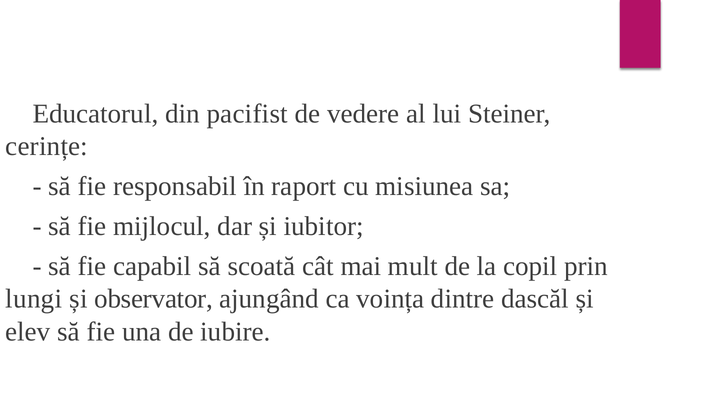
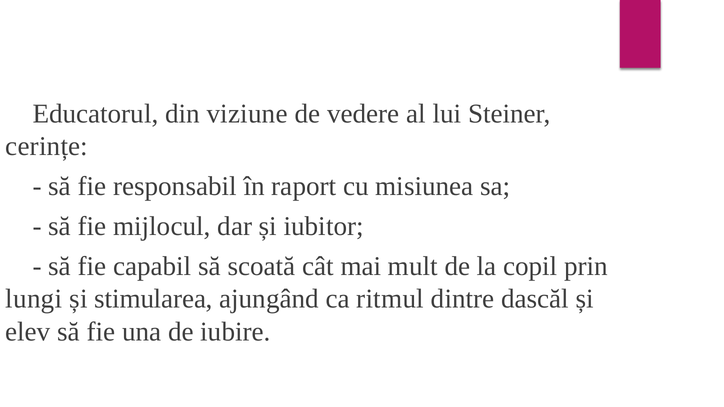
pacifist: pacifist -> viziune (247, 114)
observator: observator -> stimularea (154, 299)
voința: voința -> ritmul (390, 299)
